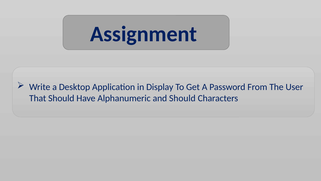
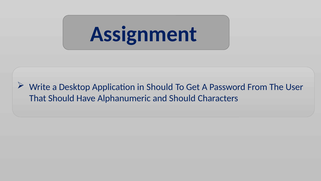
in Display: Display -> Should (160, 87)
